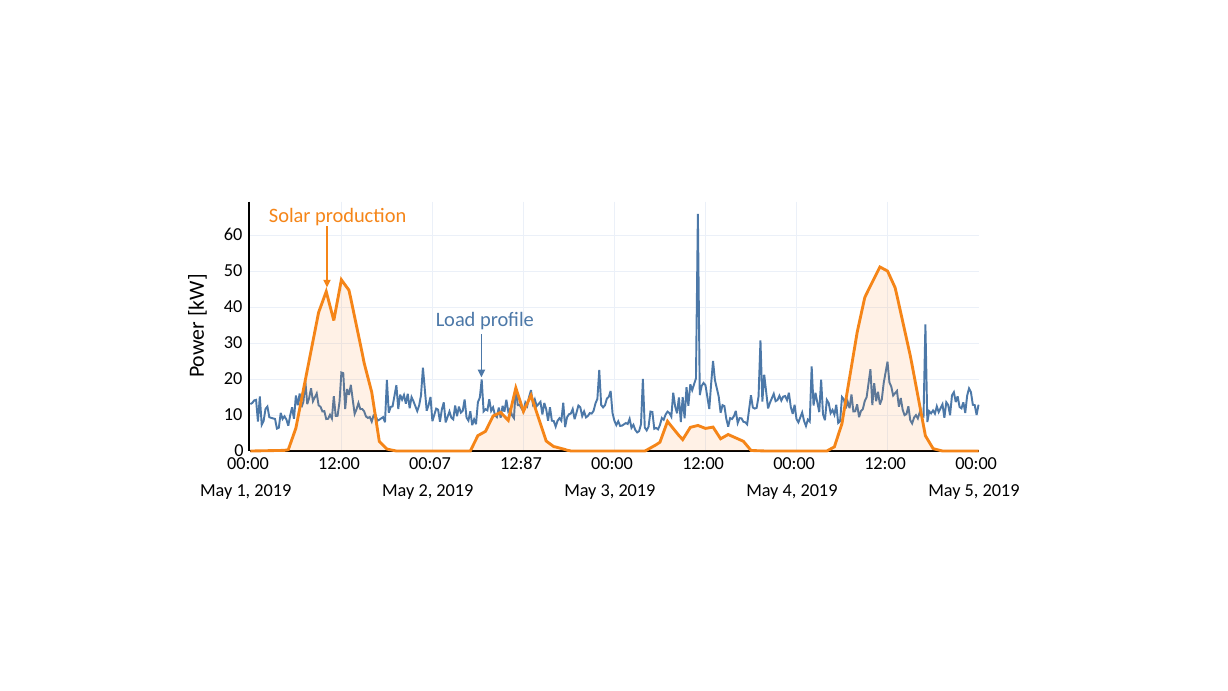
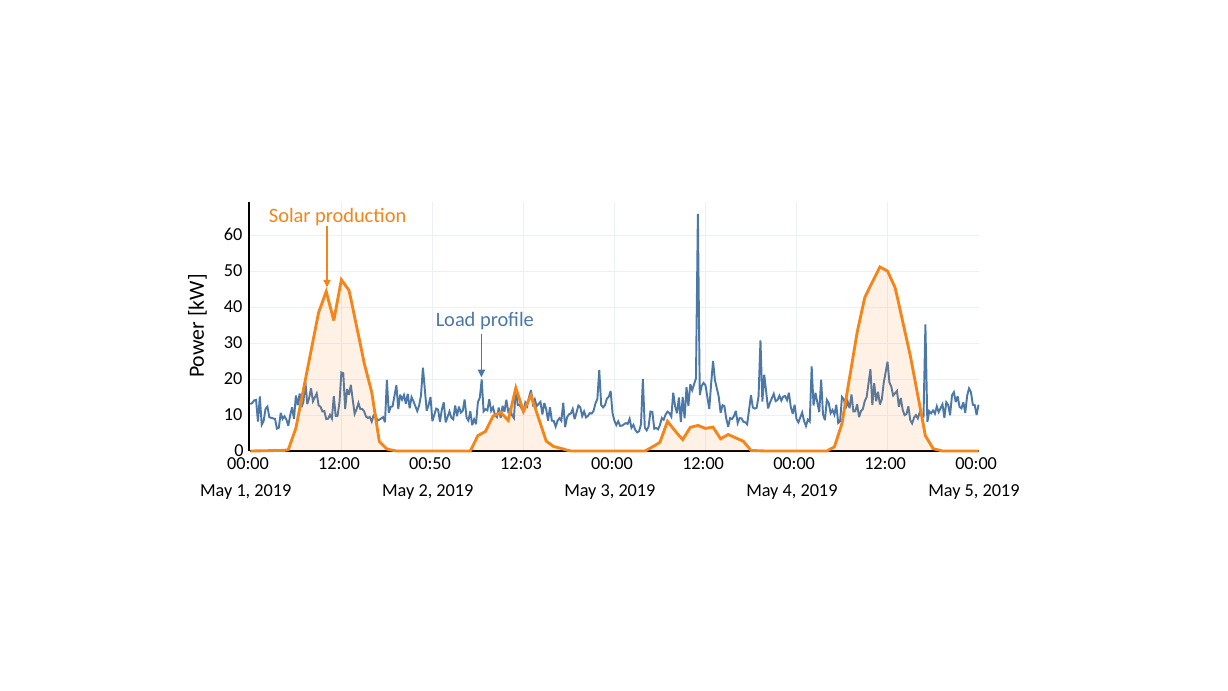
12:87: 12:87 -> 12:03 (521, 463)
00:07: 00:07 -> 00:50 (430, 463)
